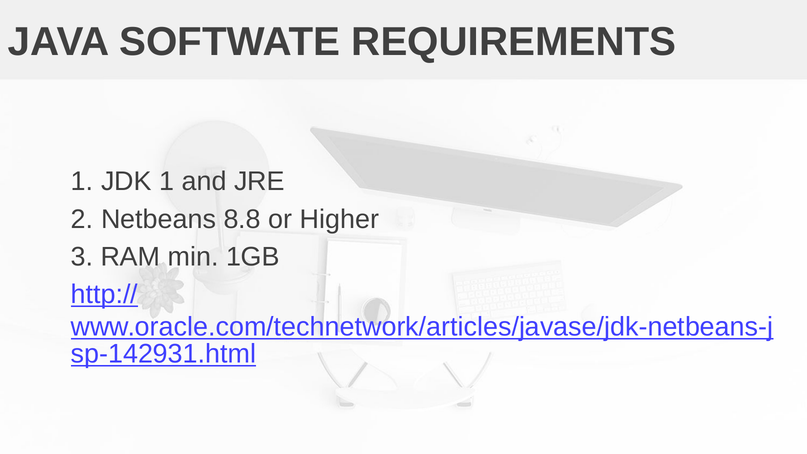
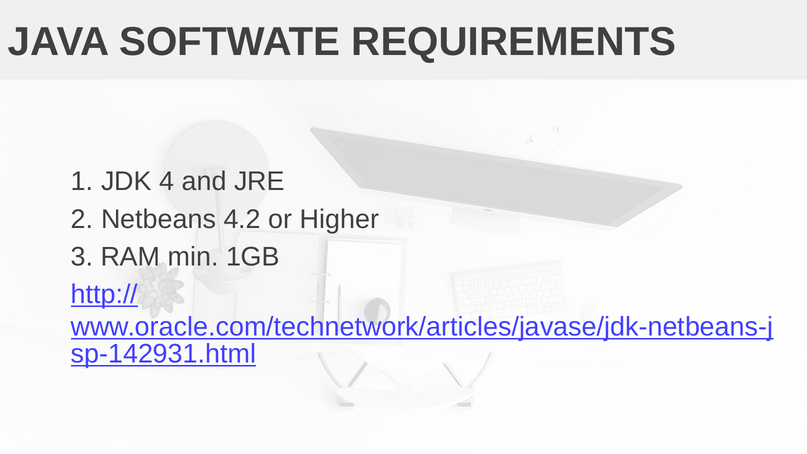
JDK 1: 1 -> 4 (167, 182)
8.8: 8.8 -> 4.2 (242, 219)
